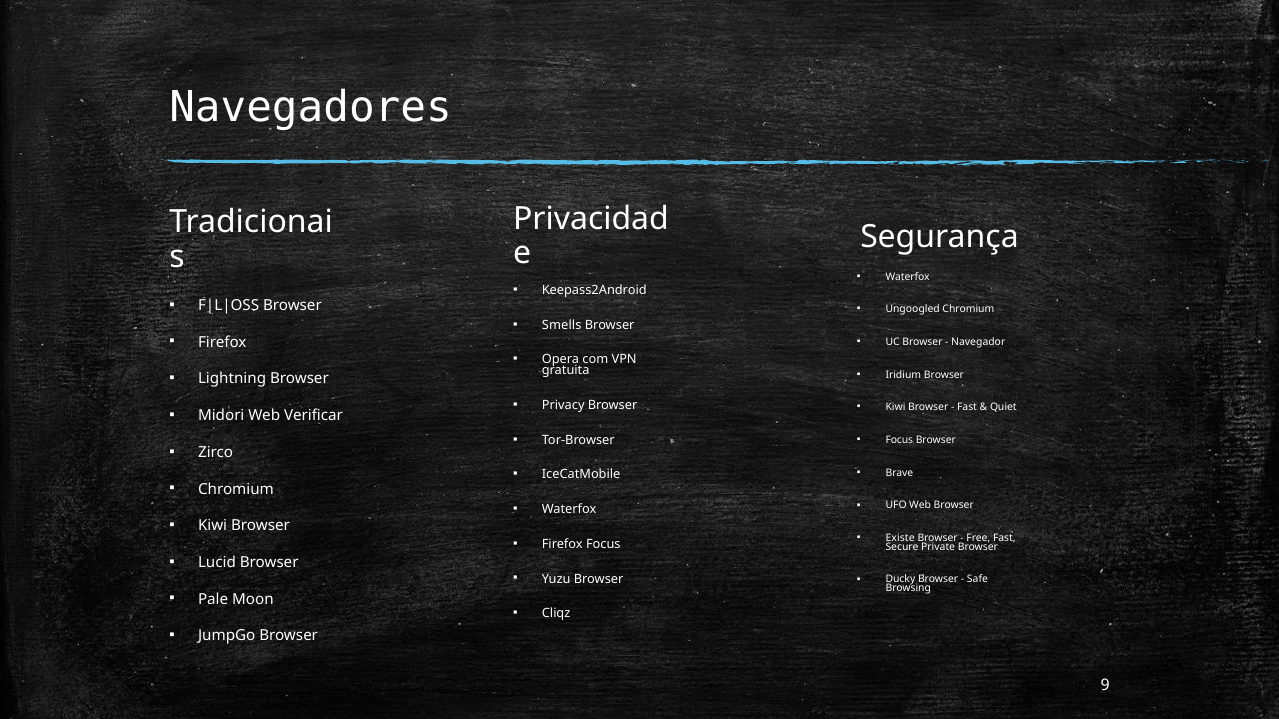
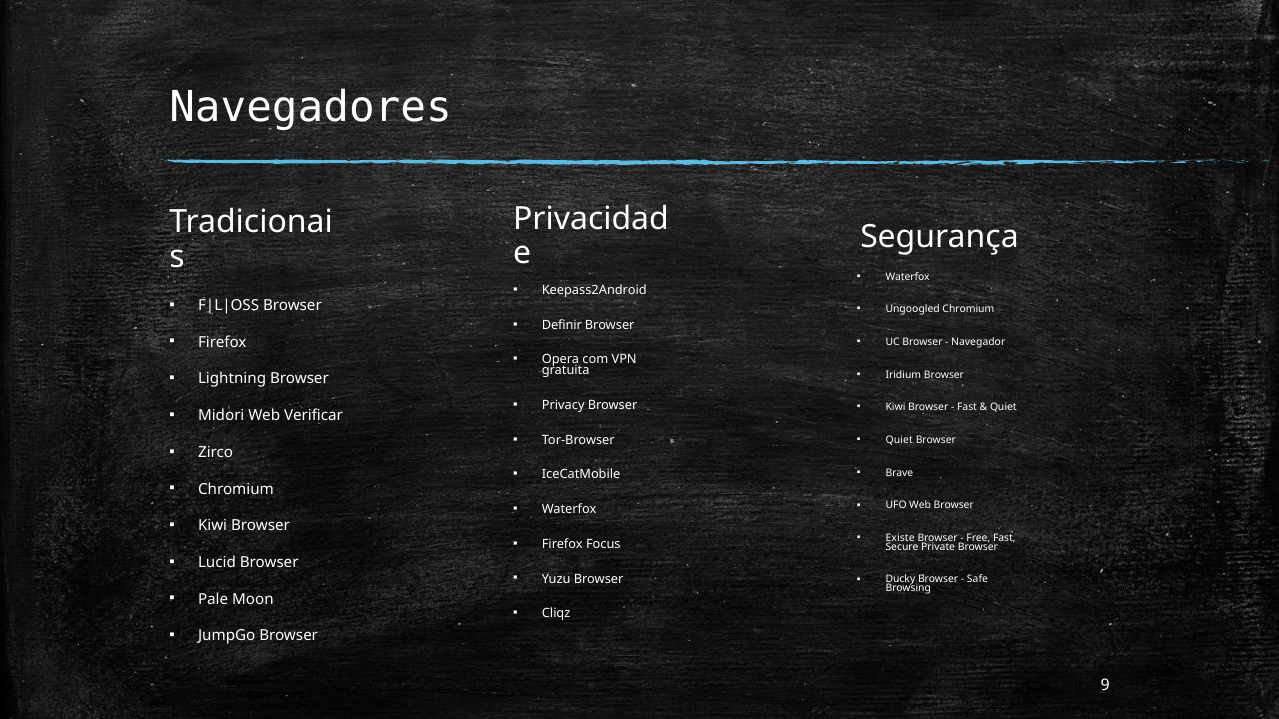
Smells: Smells -> Definir (562, 325)
Focus: Focus -> Quiet (899, 440)
